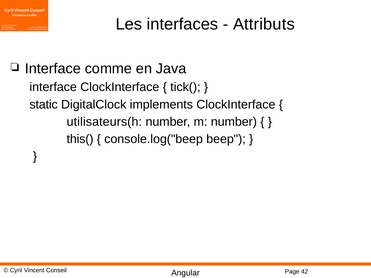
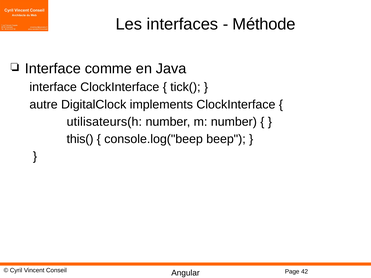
Attributs: Attributs -> Méthode (264, 24)
static: static -> autre (44, 105)
